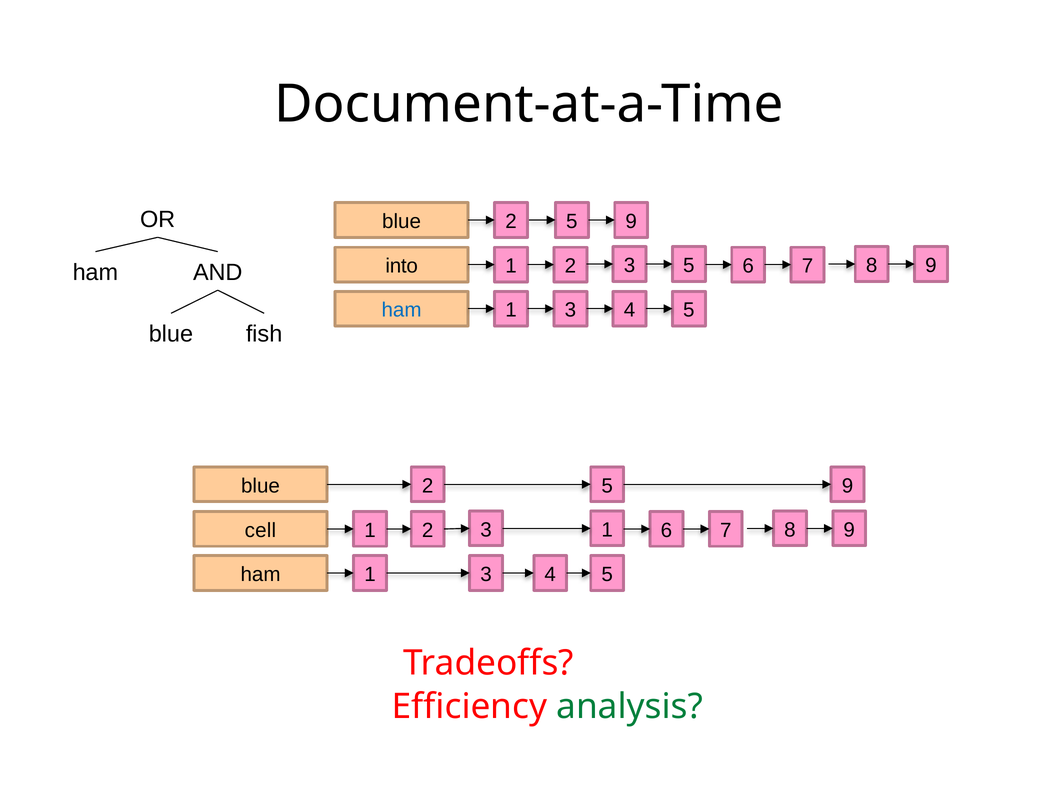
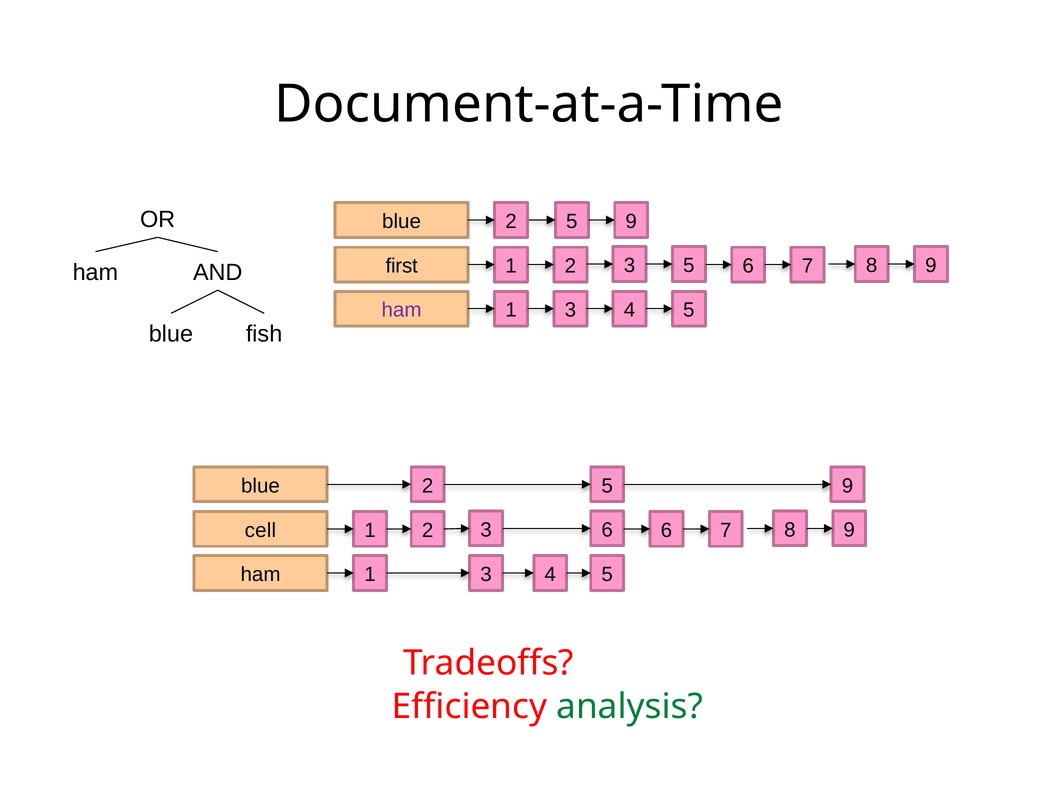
into: into -> first (402, 266)
ham colour: blue -> purple (402, 310)
3 1: 1 -> 6 (607, 530)
